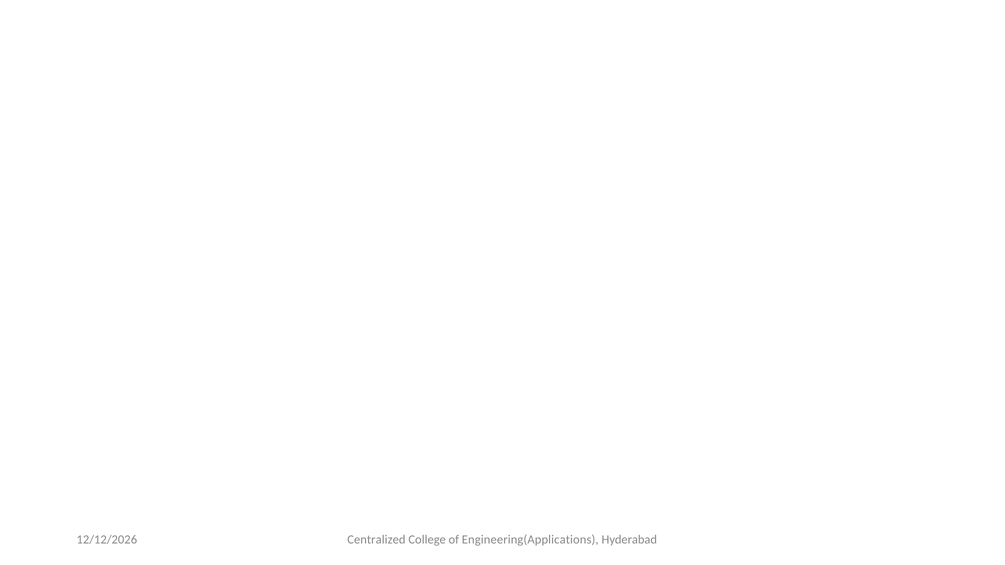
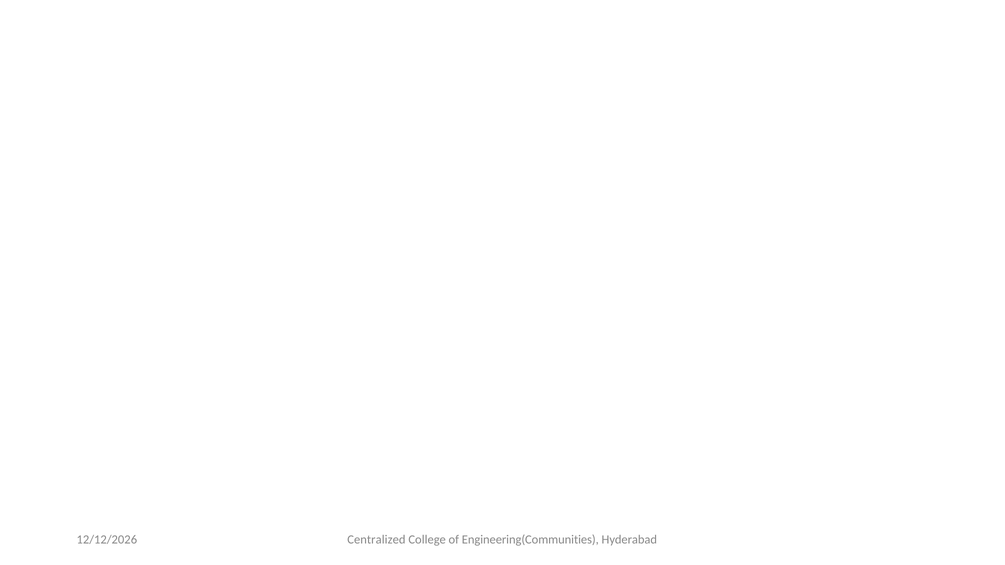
Engineering(Applications: Engineering(Applications -> Engineering(Communities (530, 540)
